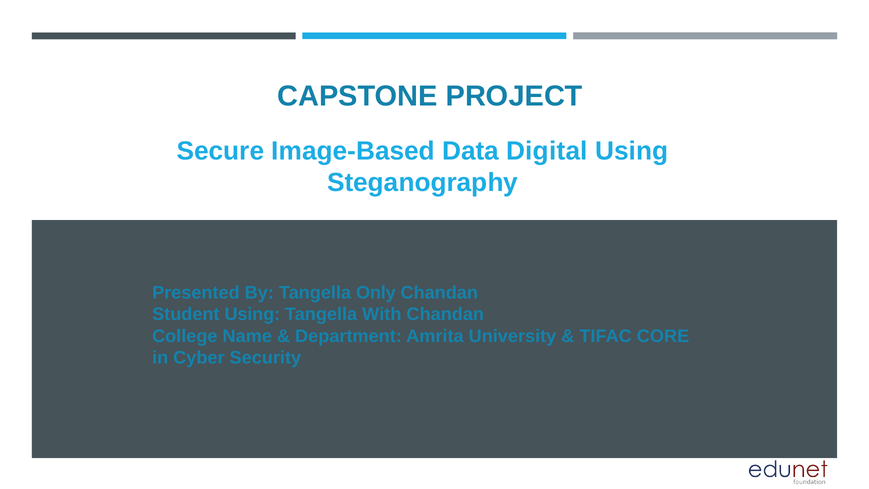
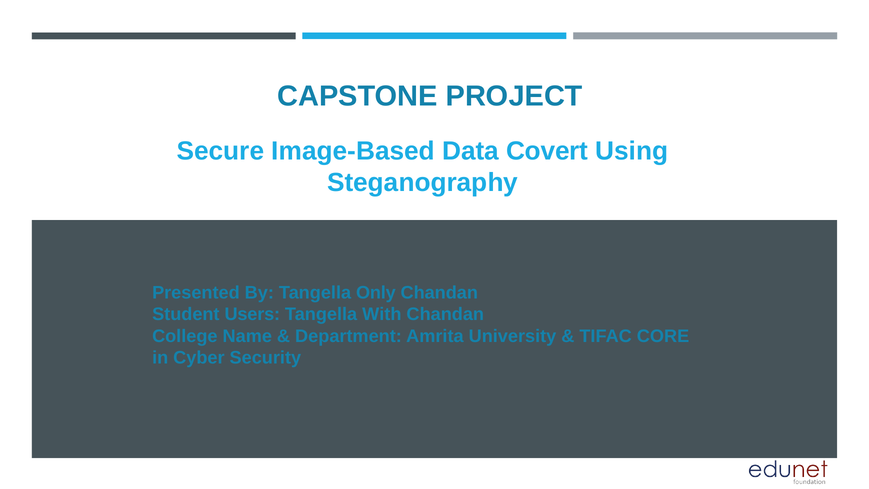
Digital: Digital -> Covert (547, 151)
Student Using: Using -> Users (252, 314)
